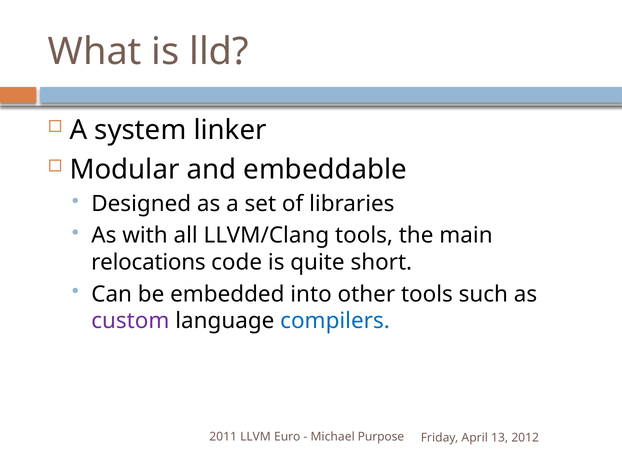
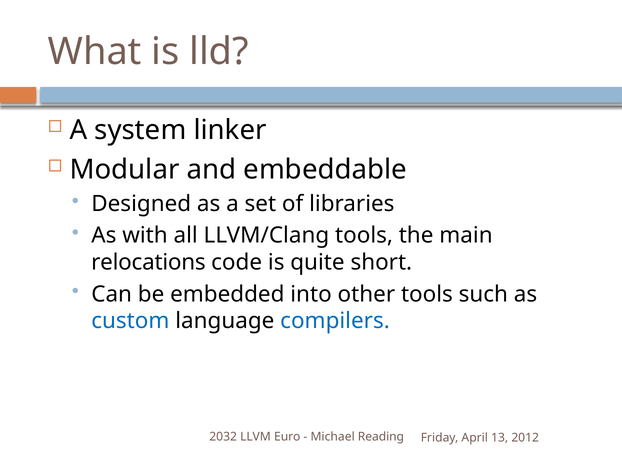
custom colour: purple -> blue (130, 321)
2011: 2011 -> 2032 (223, 437)
Purpose: Purpose -> Reading (381, 437)
